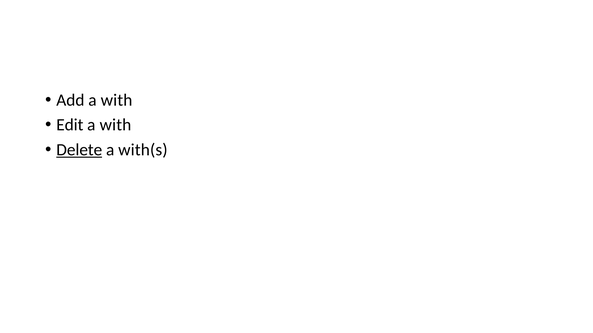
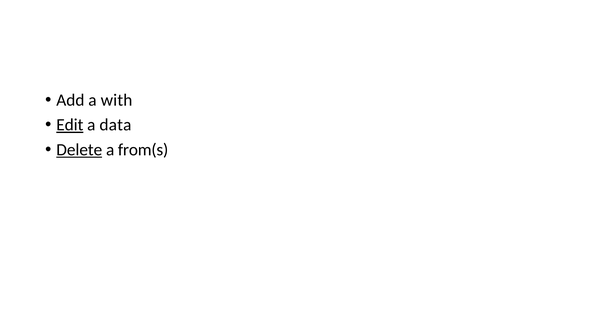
Edit underline: none -> present (70, 125)
with: with -> data (115, 125)
with(s: with(s -> from(s (143, 150)
